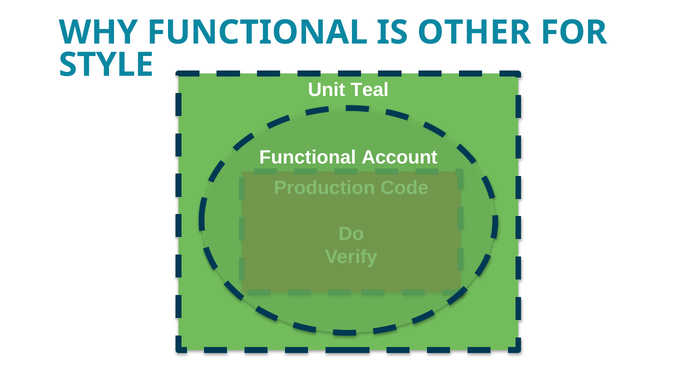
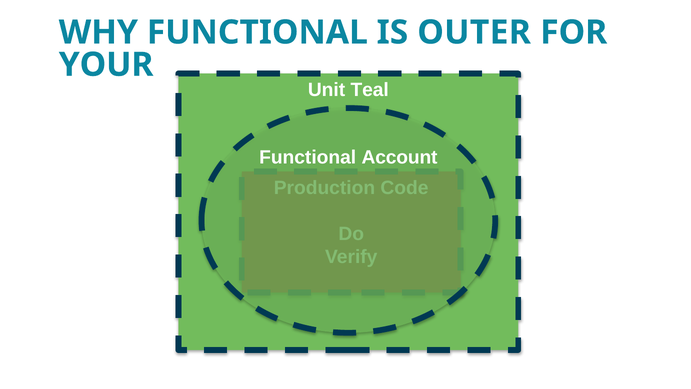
OTHER: OTHER -> OUTER (474, 32)
STYLE: STYLE -> YOUR (106, 65)
